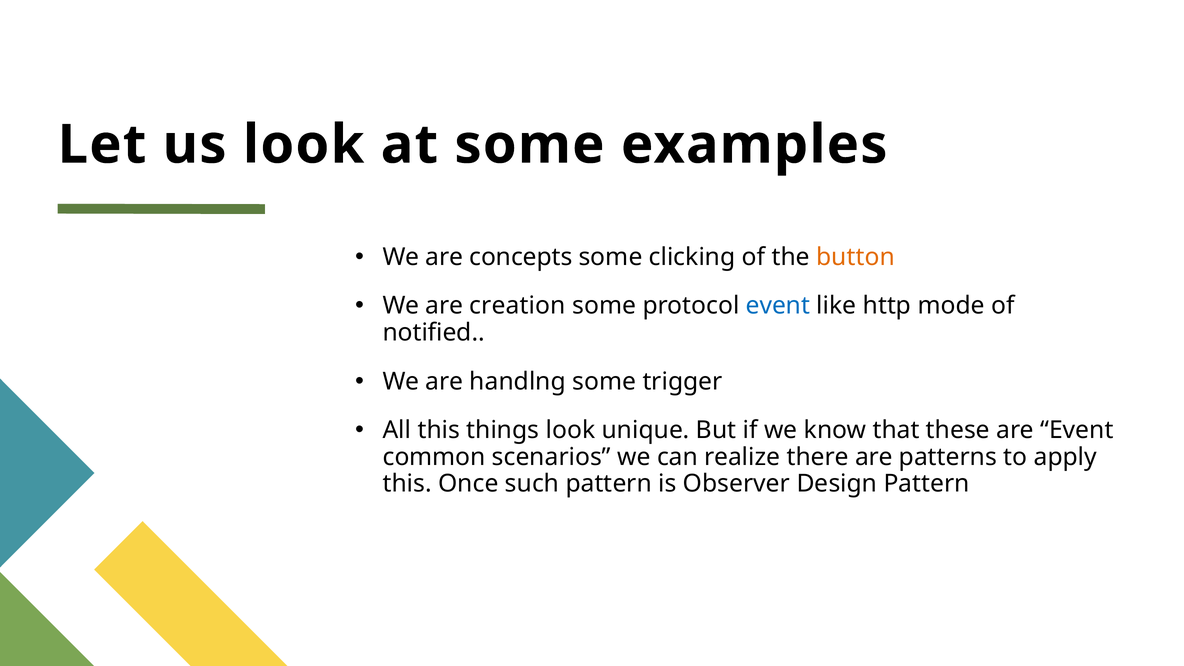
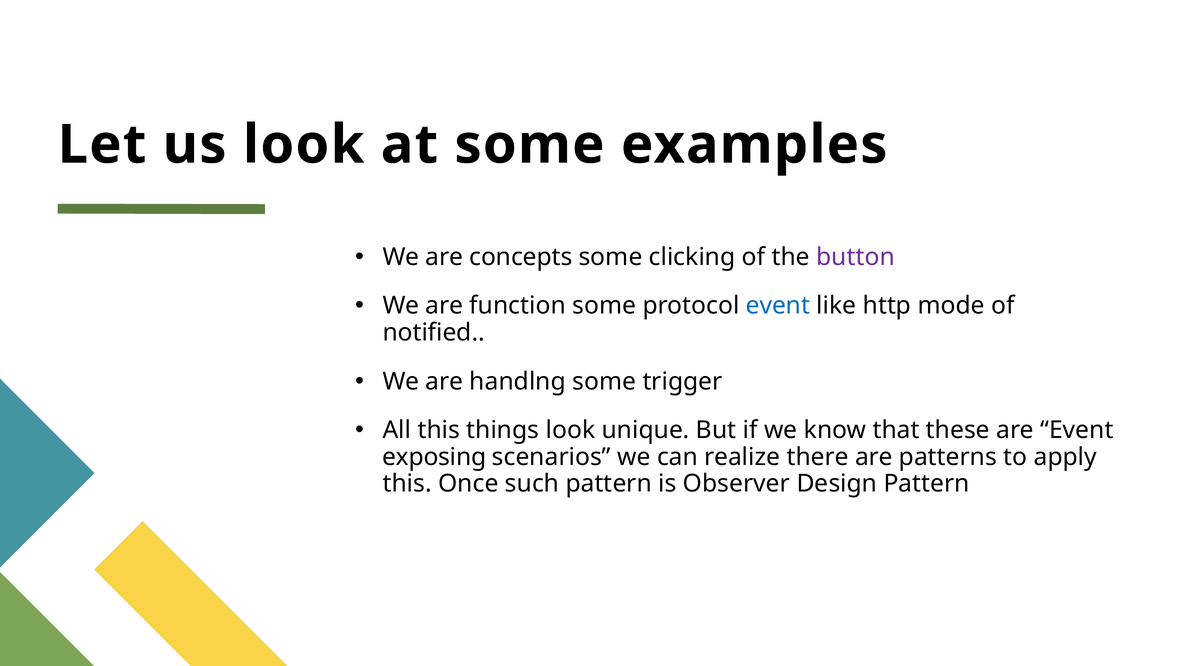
button colour: orange -> purple (856, 257)
creation: creation -> function (518, 306)
common: common -> exposing (434, 457)
